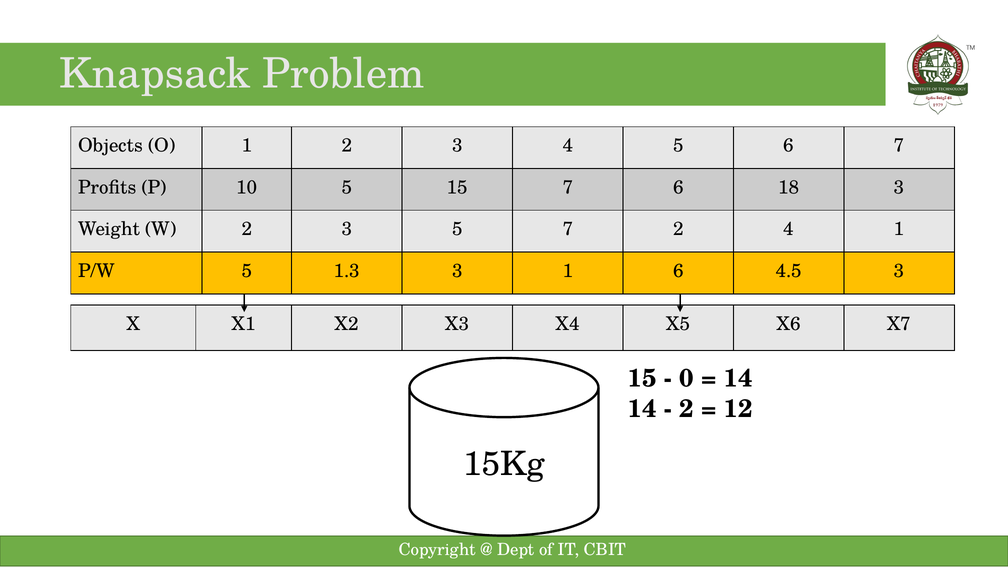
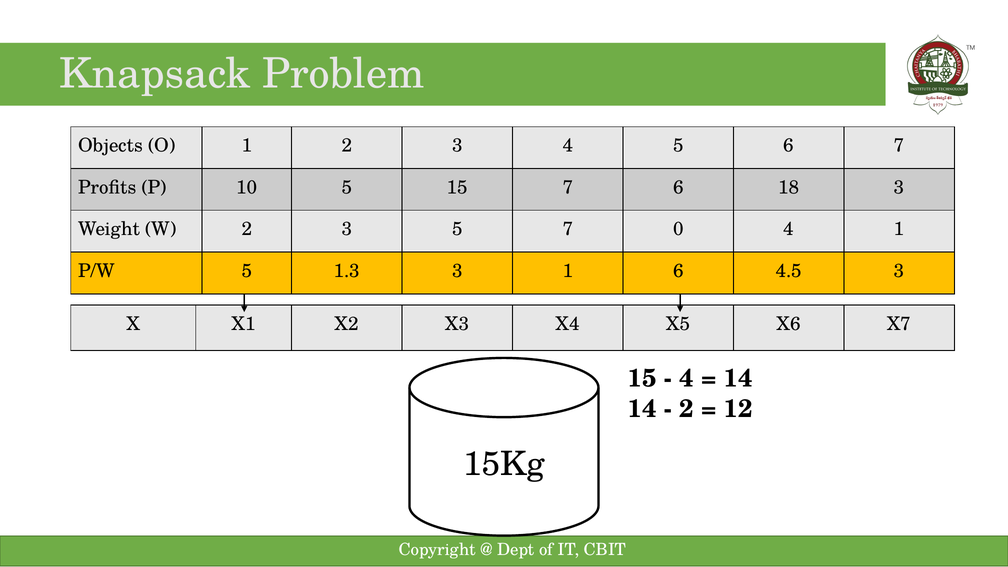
7 2: 2 -> 0 (678, 229)
0: 0 -> 4 (687, 379)
